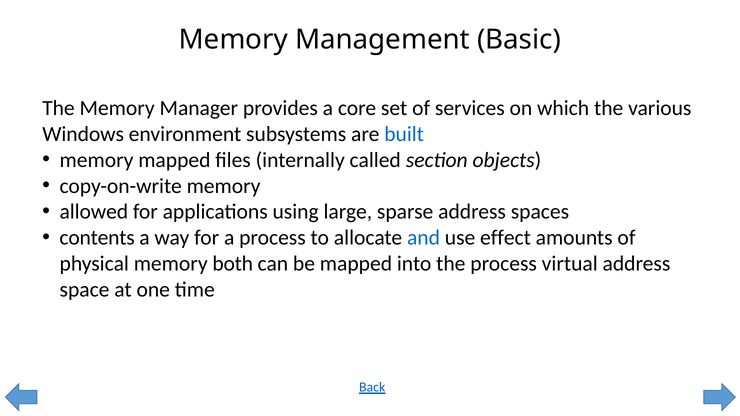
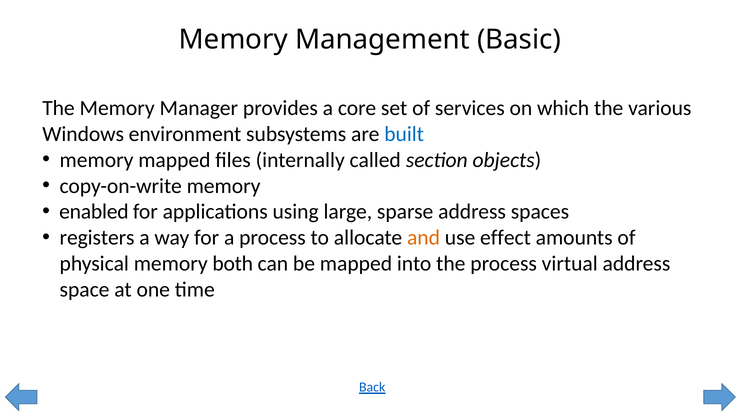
allowed: allowed -> enabled (94, 212)
contents: contents -> registers (97, 238)
and colour: blue -> orange (424, 238)
